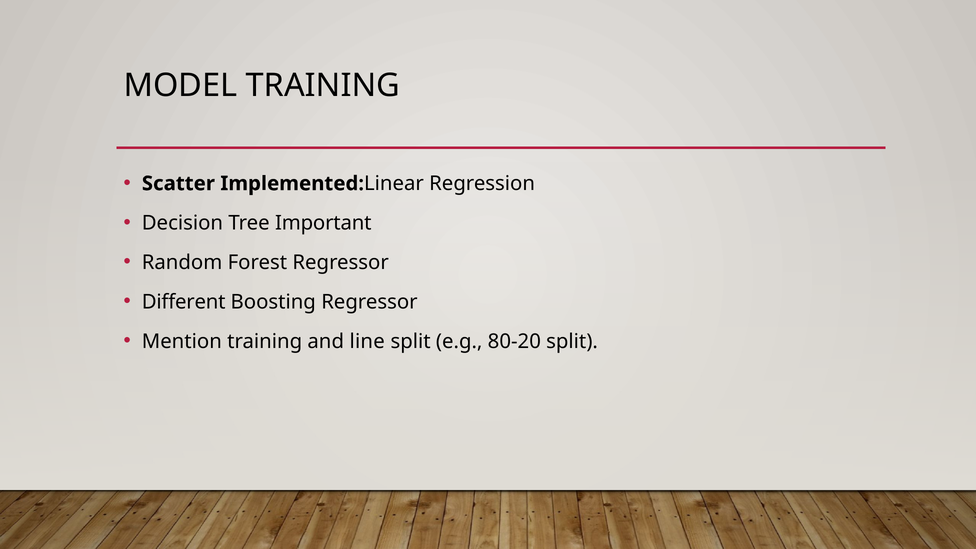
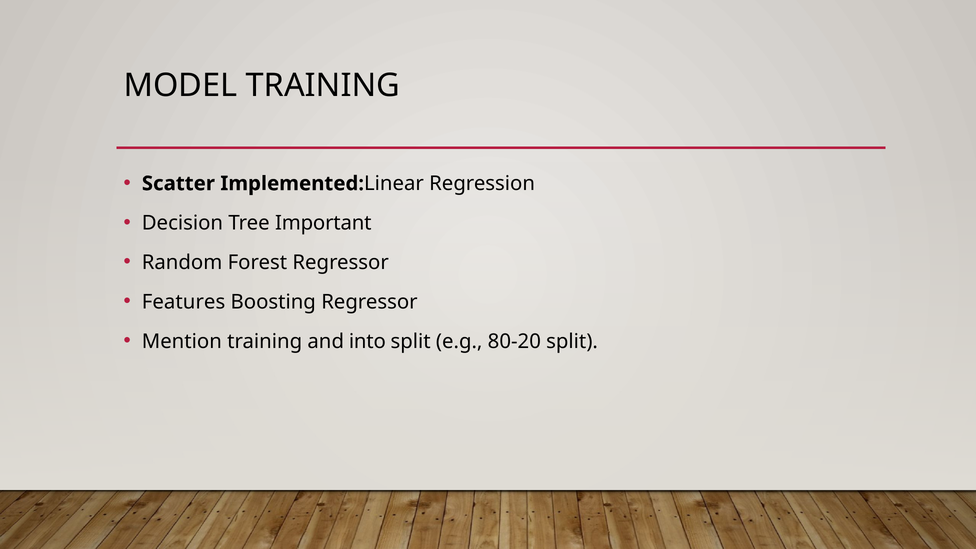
Different: Different -> Features (184, 302)
line: line -> into (367, 341)
